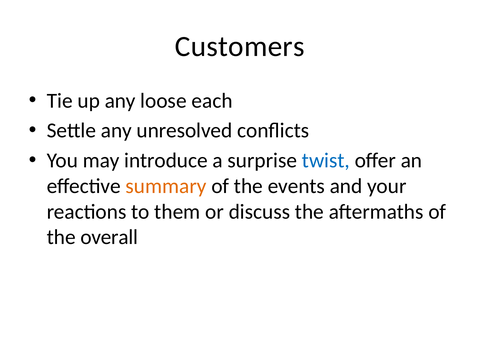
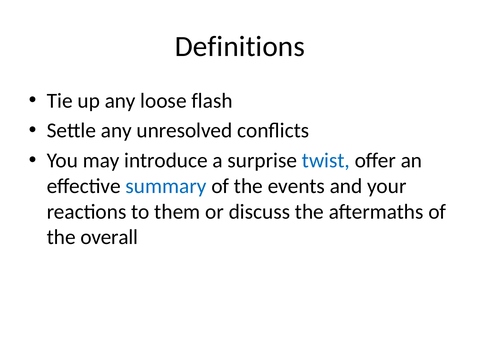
Customers: Customers -> Definitions (240, 46)
each: each -> flash (212, 101)
summary colour: orange -> blue (166, 186)
